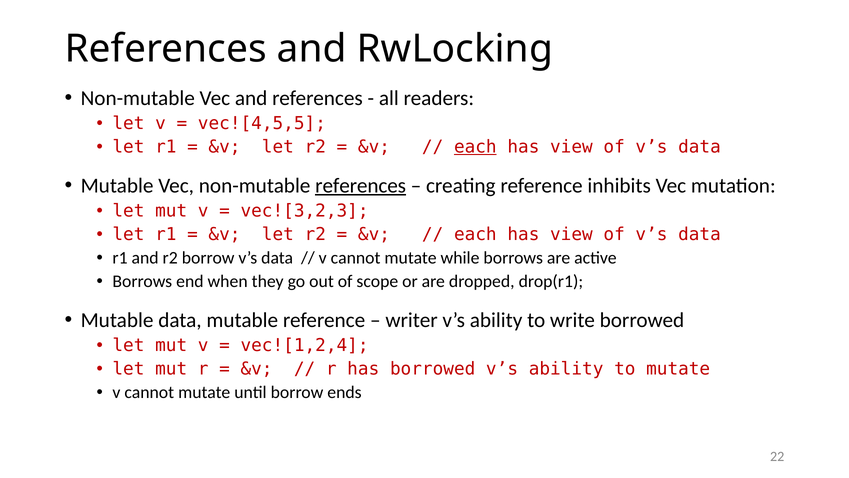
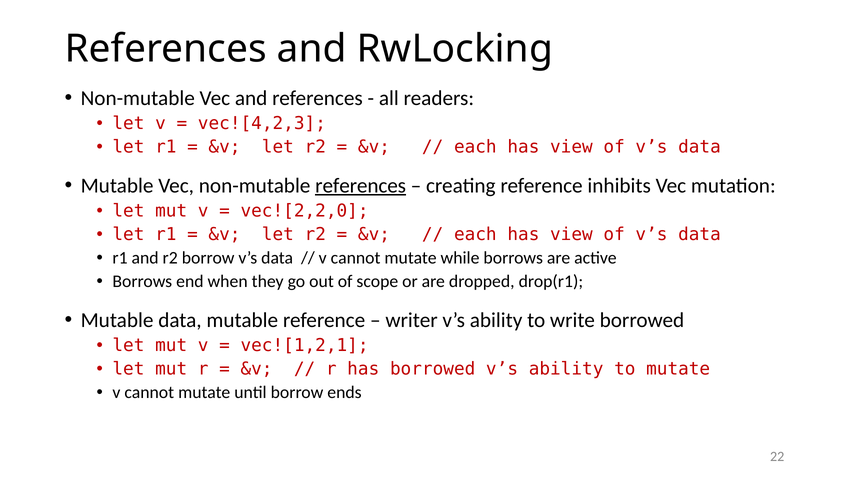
vec![4,5,5: vec![4,5,5 -> vec![4,2,3 (262, 123)
each underline: present -> none (475, 147)
vec![3,2,3: vec![3,2,3 -> vec![2,2,0 (305, 211)
vec![1,2,4: vec![1,2,4 -> vec![1,2,1 (305, 345)
